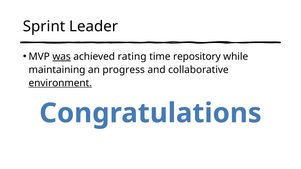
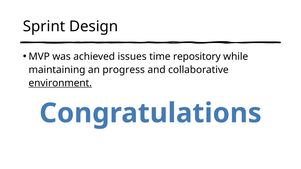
Leader: Leader -> Design (94, 26)
was underline: present -> none (62, 57)
rating: rating -> issues (132, 57)
